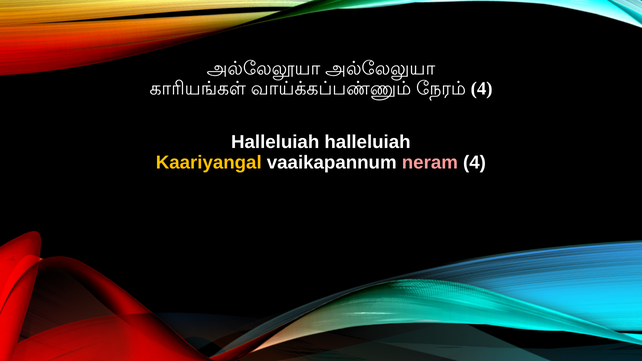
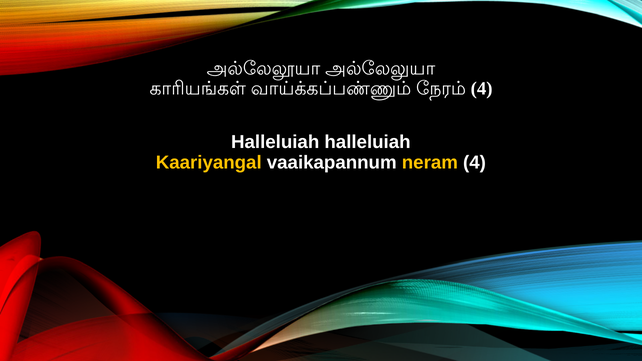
neram colour: pink -> yellow (430, 162)
